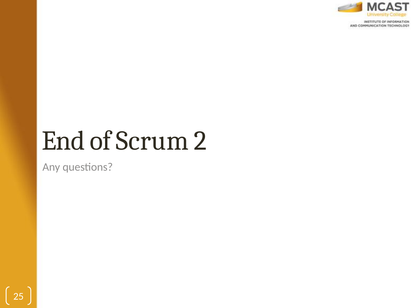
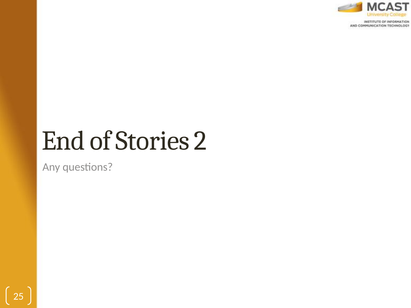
Scrum: Scrum -> Stories (153, 141)
